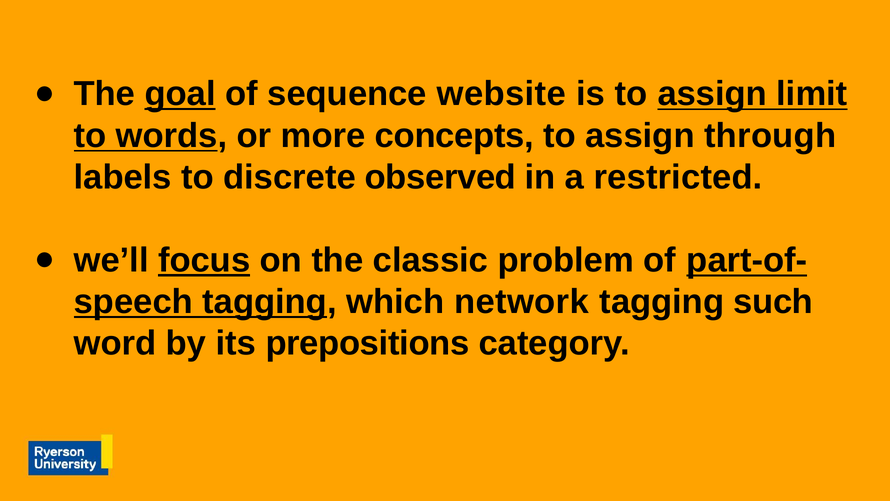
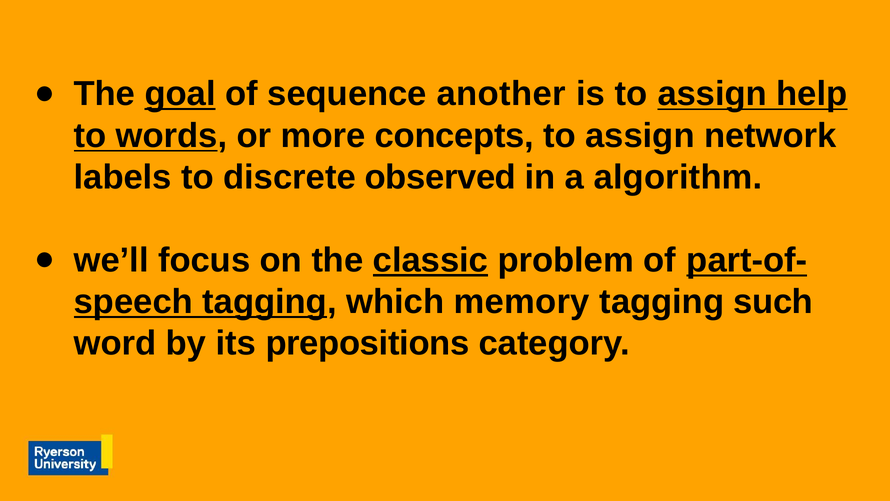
website: website -> another (501, 94)
limit: limit -> help (812, 94)
through: through -> network (770, 136)
restricted: restricted -> algorithm (678, 177)
focus underline: present -> none (204, 260)
classic underline: none -> present (430, 260)
network: network -> memory (522, 302)
